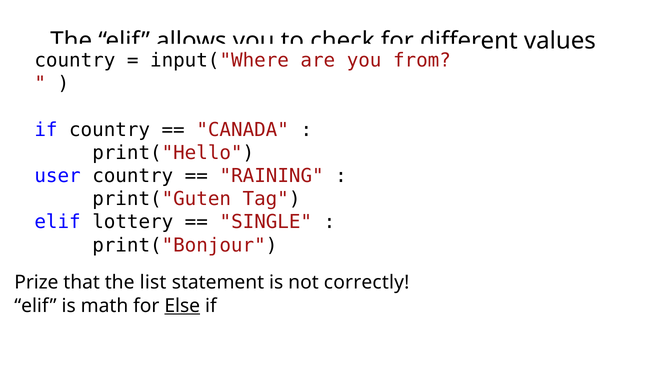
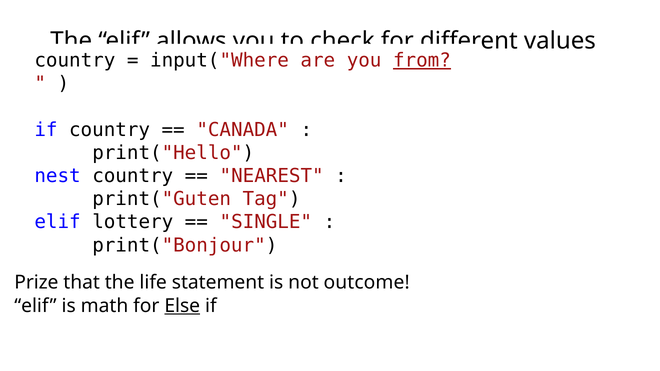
from underline: none -> present (422, 60)
user: user -> nest (58, 176)
RAINING: RAINING -> NEAREST (272, 176)
list: list -> life (153, 283)
correctly: correctly -> outcome (367, 283)
